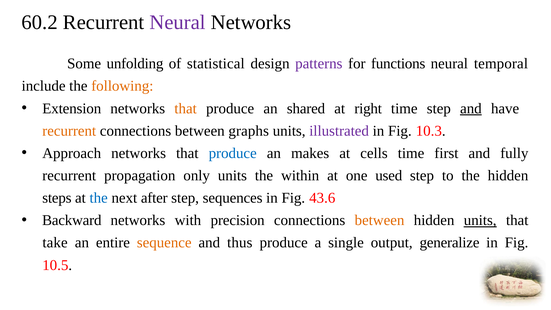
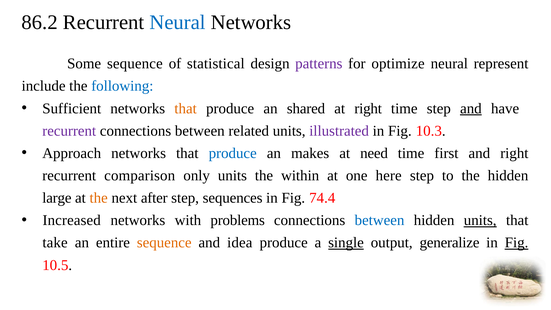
60.2: 60.2 -> 86.2 (40, 22)
Neural colour: purple -> blue (178, 22)
Some unfolding: unfolding -> sequence (135, 64)
functions: functions -> optimize (398, 64)
temporal: temporal -> represent (501, 64)
following colour: orange -> blue (122, 86)
Extension: Extension -> Sufficient (72, 108)
recurrent colour: orange -> purple (69, 131)
graphs: graphs -> related (249, 131)
cells: cells -> need (374, 153)
and fully: fully -> right (514, 153)
propagation: propagation -> comparison (140, 176)
used: used -> here (389, 176)
steps: steps -> large (57, 198)
the colour: blue -> orange (99, 198)
43.6: 43.6 -> 74.4 (322, 198)
Backward: Backward -> Increased (72, 220)
precision: precision -> problems (238, 220)
between colour: orange -> blue (380, 220)
thus: thus -> idea (240, 243)
single underline: none -> present (346, 243)
Fig underline: none -> present (517, 243)
